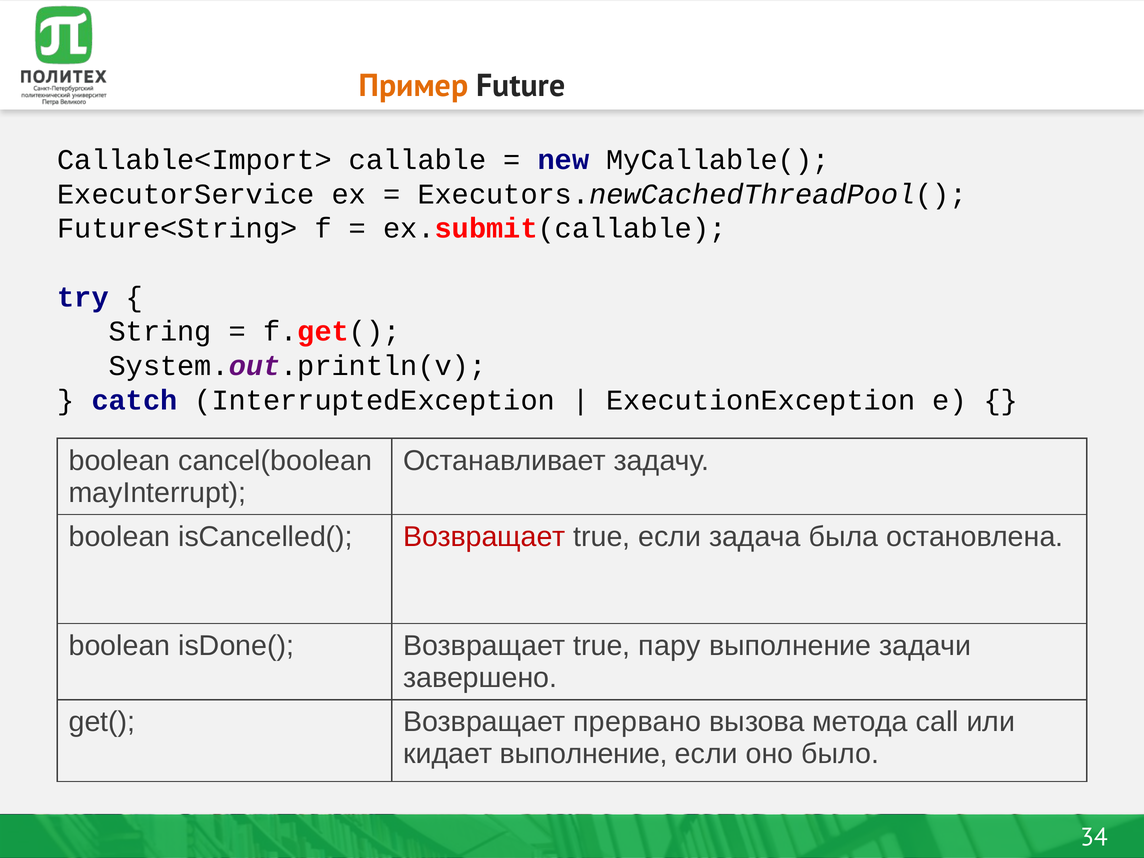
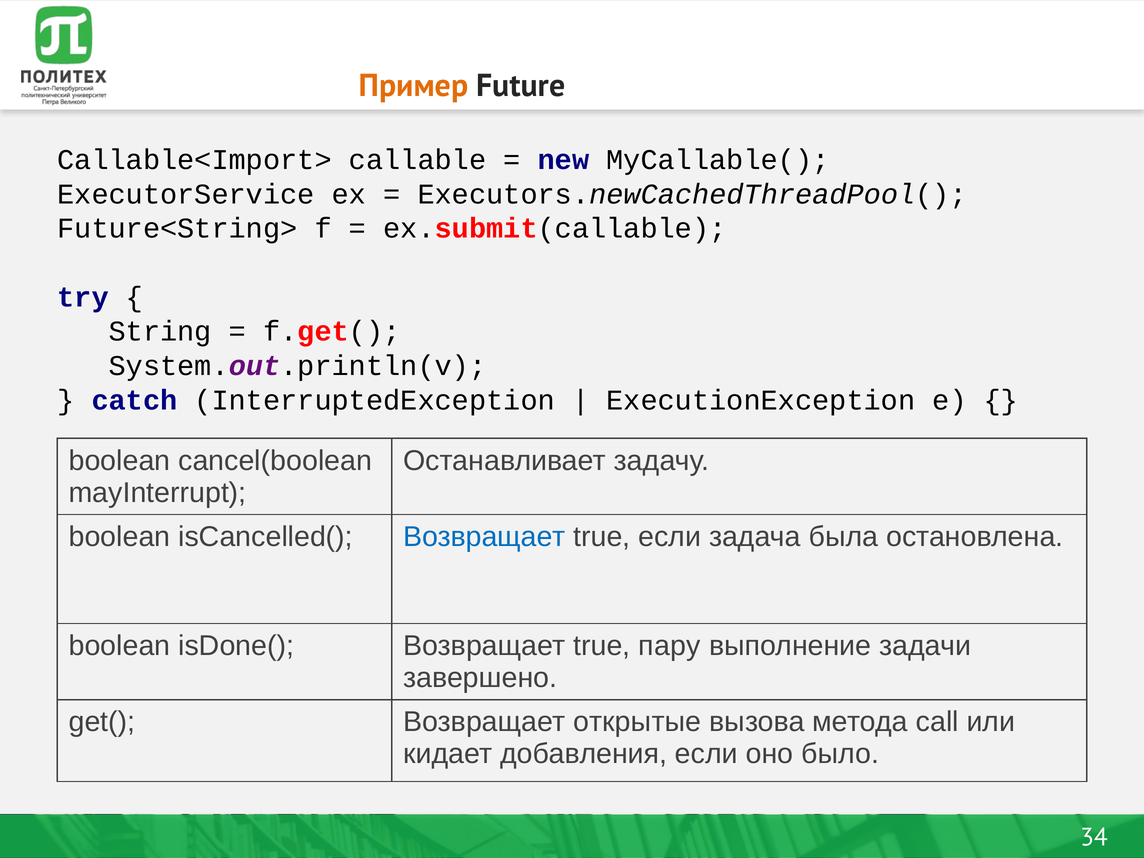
Возвращает colour: red -> blue (484, 537)
прервано: прервано -> открытые (637, 722)
кидает выполнение: выполнение -> добавления (584, 754)
